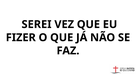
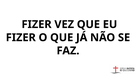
SEREI: SEREI -> FIZER (37, 24)
